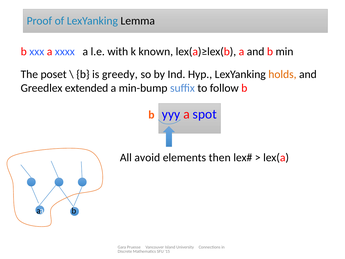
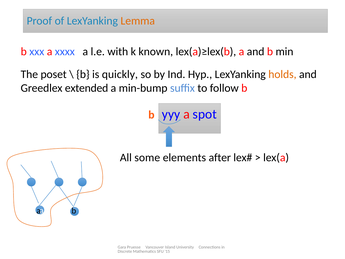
Lemma colour: black -> orange (138, 21)
greedy: greedy -> quickly (120, 74)
avoid: avoid -> some (147, 157)
then: then -> after (220, 157)
